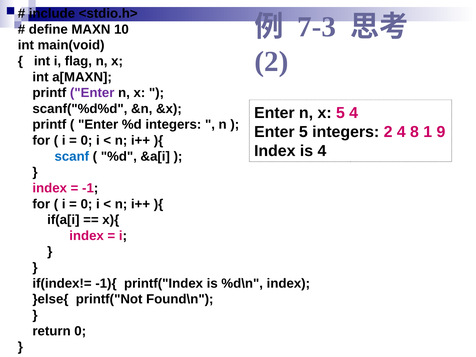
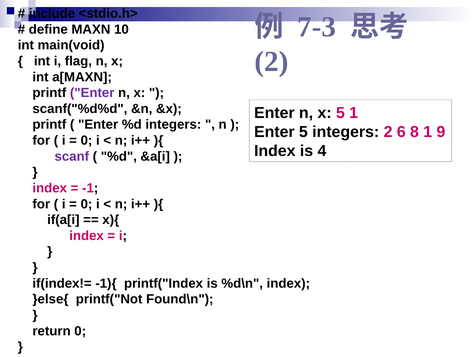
5 4: 4 -> 1 (354, 113)
2 4: 4 -> 6 (401, 132)
scanf colour: blue -> purple (72, 156)
